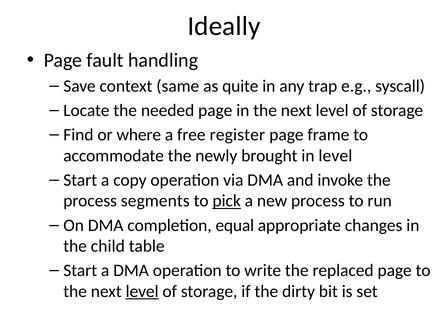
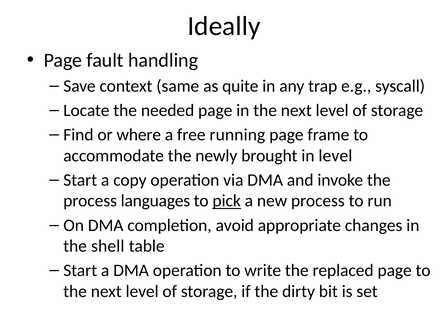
register: register -> running (237, 135)
segments: segments -> languages (155, 201)
equal: equal -> avoid (235, 225)
child: child -> shell (108, 246)
level underline: present -> none (142, 291)
